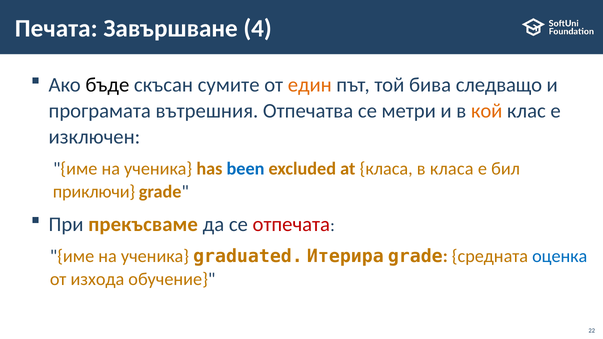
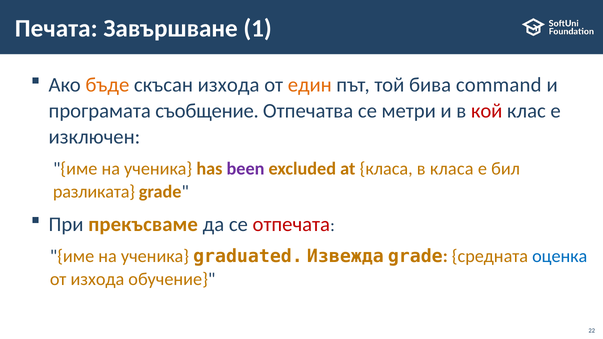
4: 4 -> 1 (258, 29)
бъде colour: black -> orange (107, 85)
скъсан сумите: сумите -> изхода (229, 85)
следващо: следващо -> command (499, 85)
вътрешния: вътрешния -> съобщение (207, 111)
кой colour: orange -> red (487, 111)
been colour: blue -> purple (246, 169)
приключи: приключи -> разликата (94, 192)
Итерира: Итерира -> Извежда (345, 256)
